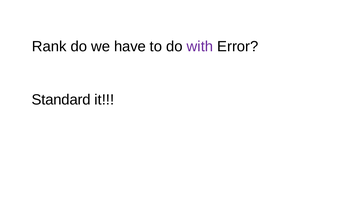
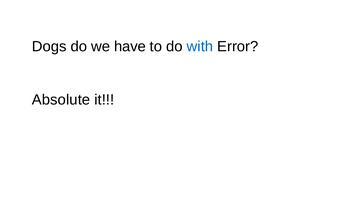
Rank: Rank -> Dogs (49, 47)
with colour: purple -> blue (200, 47)
Standard: Standard -> Absolute (61, 100)
